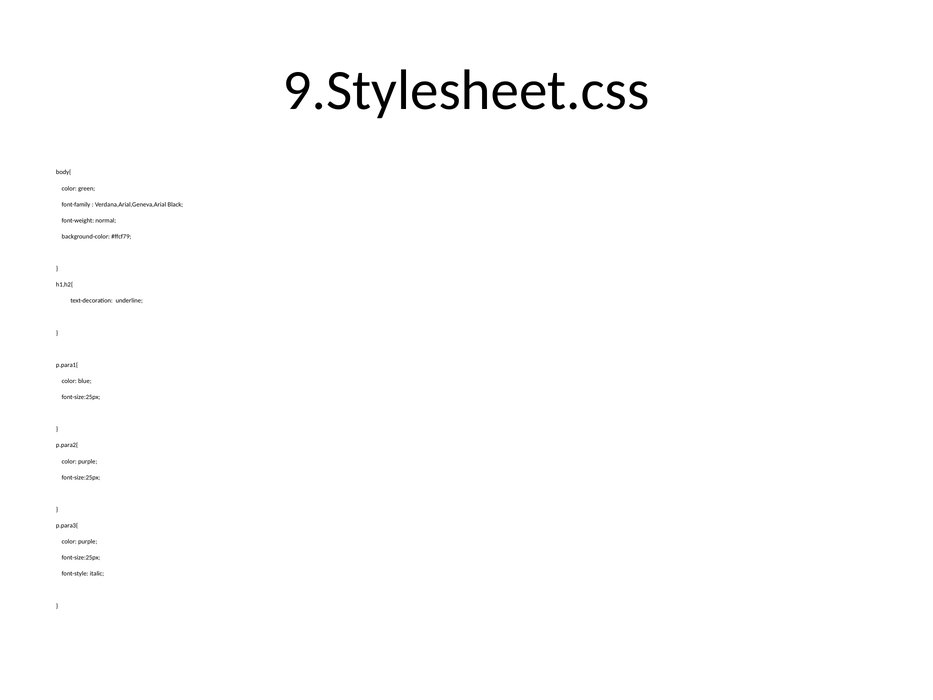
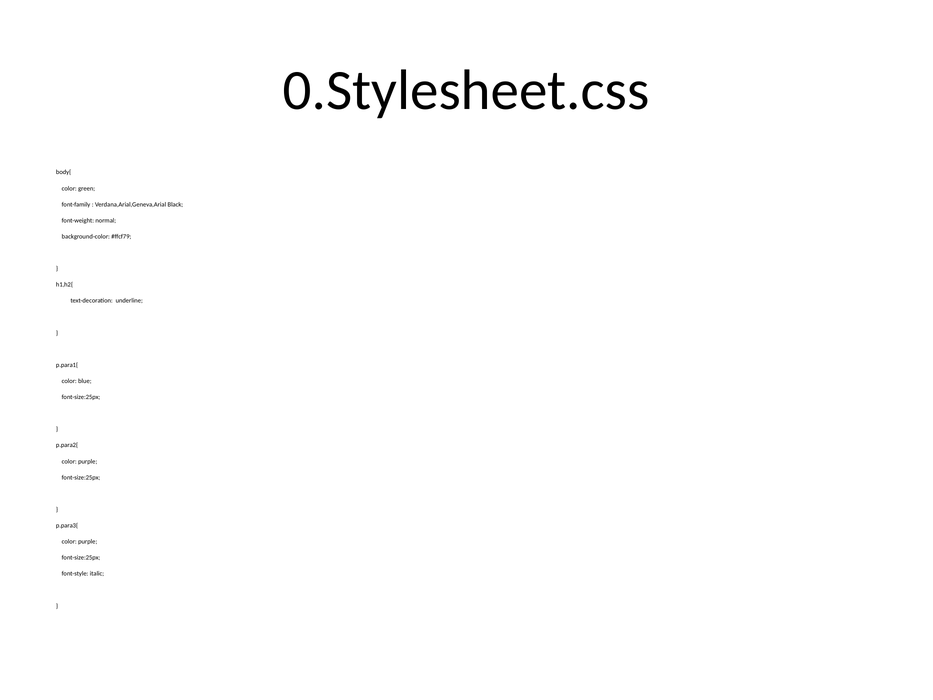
9.Stylesheet.css: 9.Stylesheet.css -> 0.Stylesheet.css (466, 90)
